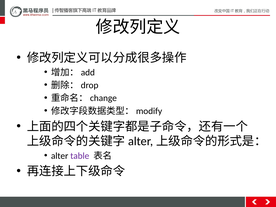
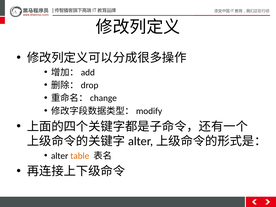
table colour: purple -> orange (80, 156)
